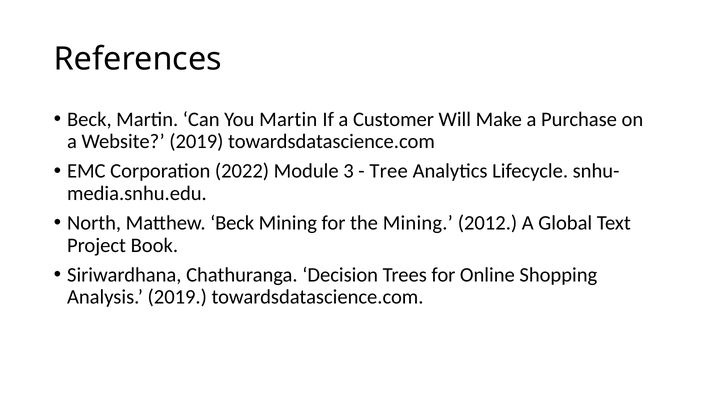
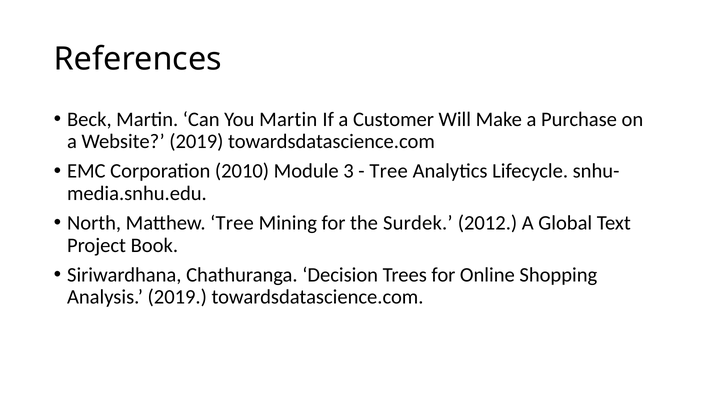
2022: 2022 -> 2010 (242, 171)
Matthew Beck: Beck -> Tree (232, 223)
the Mining: Mining -> Surdek (418, 223)
